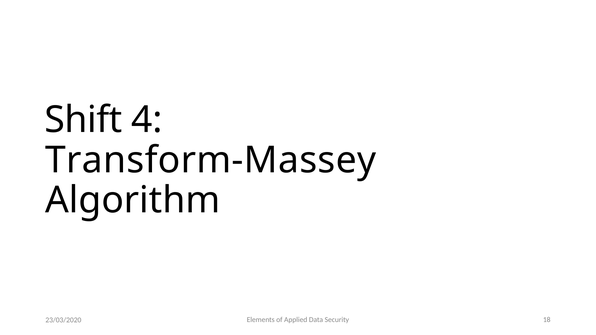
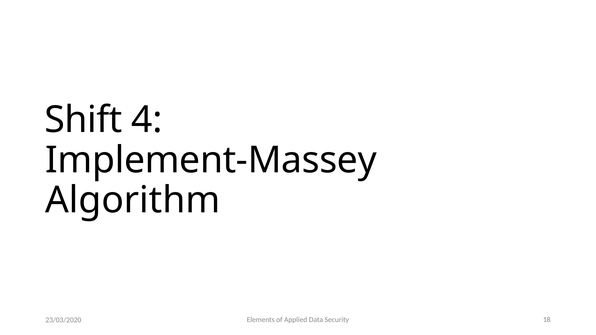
Transform-Massey: Transform-Massey -> Implement-Massey (211, 160)
